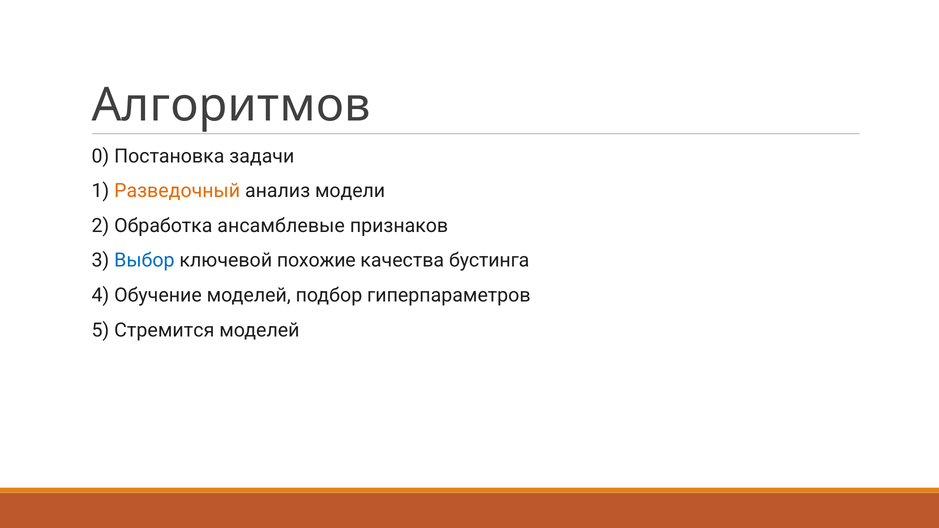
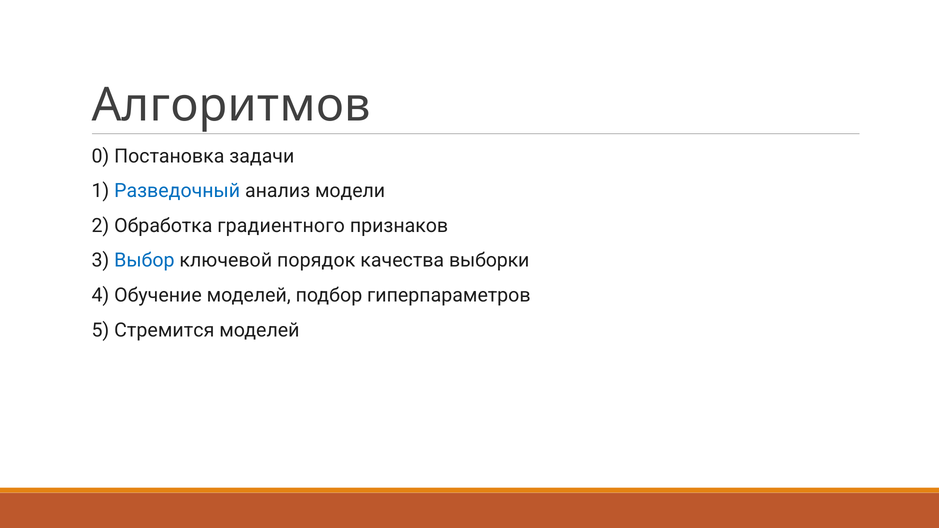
Разведочный colour: orange -> blue (177, 191)
ансамблевые: ансамблевые -> градиентного (281, 226)
похожие: похожие -> порядок (316, 261)
бустинга: бустинга -> выборки (489, 261)
